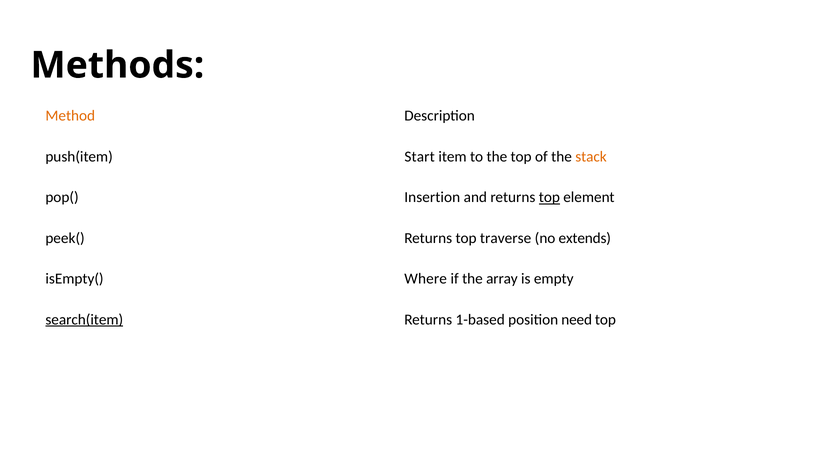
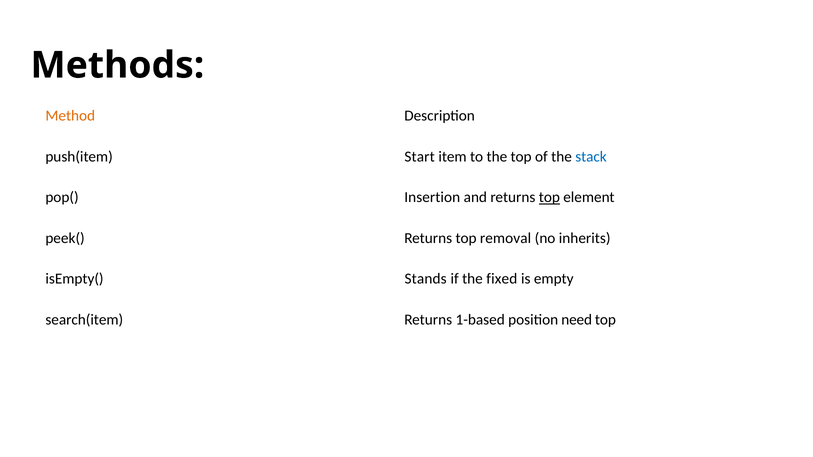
stack colour: orange -> blue (591, 157)
traverse: traverse -> removal (506, 238)
extends: extends -> inherits (585, 238)
Where: Where -> Stands (426, 279)
array: array -> fixed (502, 279)
search(item underline: present -> none (84, 320)
